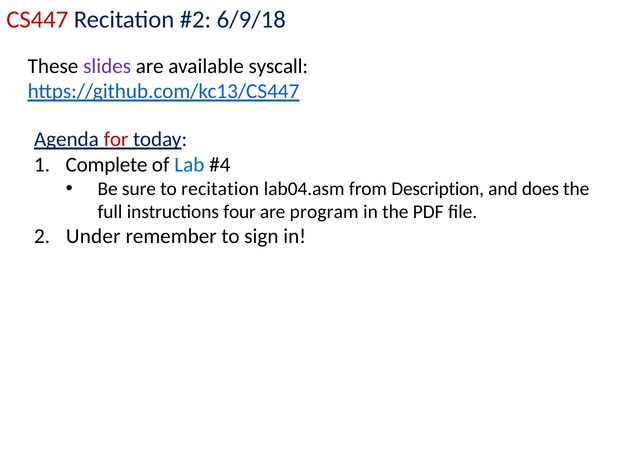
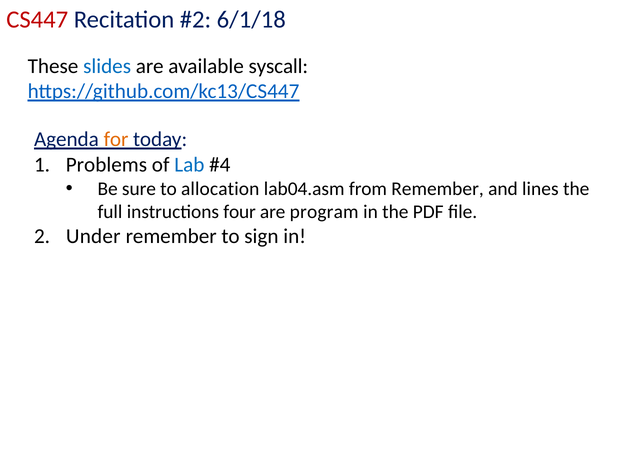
6/9/18: 6/9/18 -> 6/1/18 (251, 20)
slides colour: purple -> blue (107, 66)
for colour: red -> orange (116, 139)
Complete: Complete -> Problems (106, 165)
to recitation: recitation -> allocation (220, 189)
from Description: Description -> Remember (438, 189)
does: does -> lines (540, 189)
